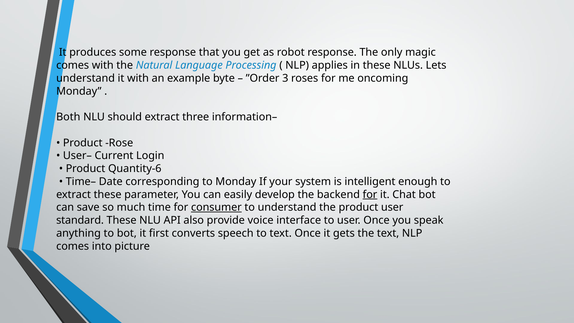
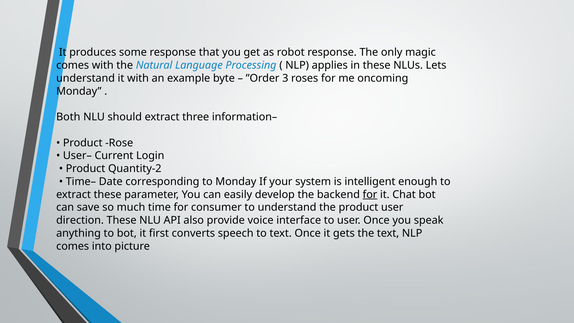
Quantity-6: Quantity-6 -> Quantity-2 (135, 169)
consumer underline: present -> none (216, 207)
standard: standard -> direction (80, 220)
